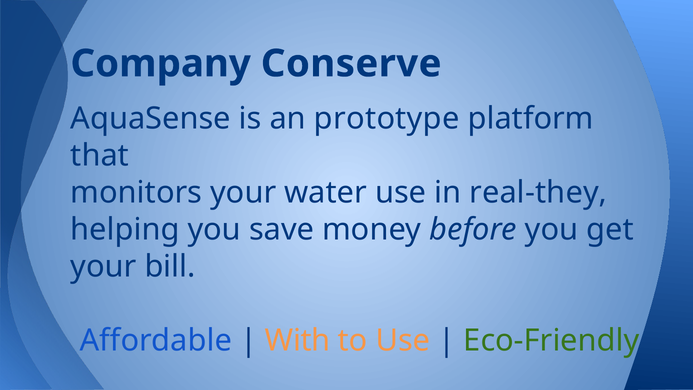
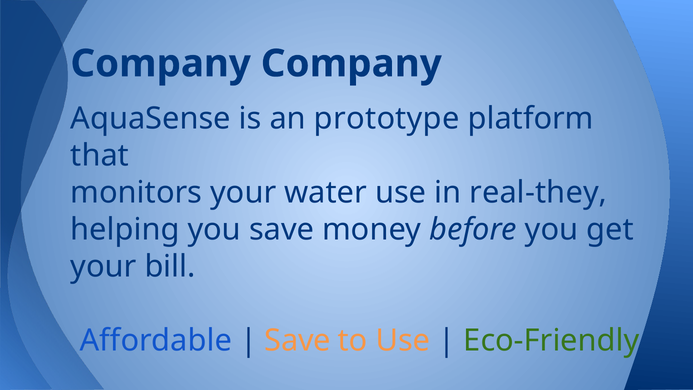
Company Conserve: Conserve -> Company (351, 64)
With: With -> Save (298, 340)
